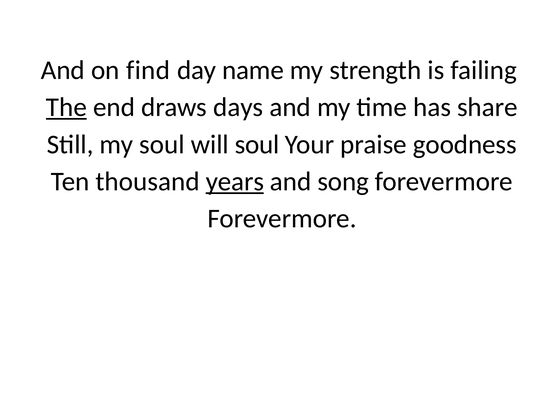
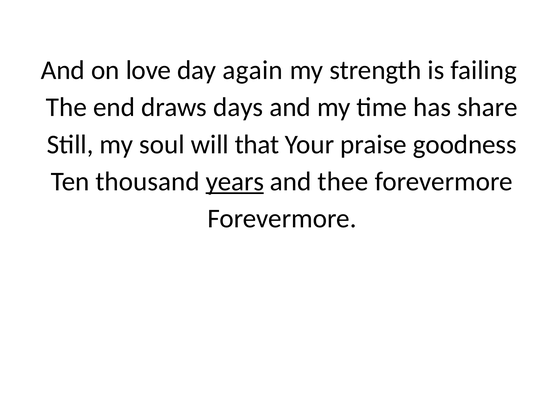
find: find -> love (148, 70)
name: name -> again (253, 70)
The underline: present -> none (66, 107)
will soul: soul -> that (257, 145)
song: song -> thee (343, 182)
